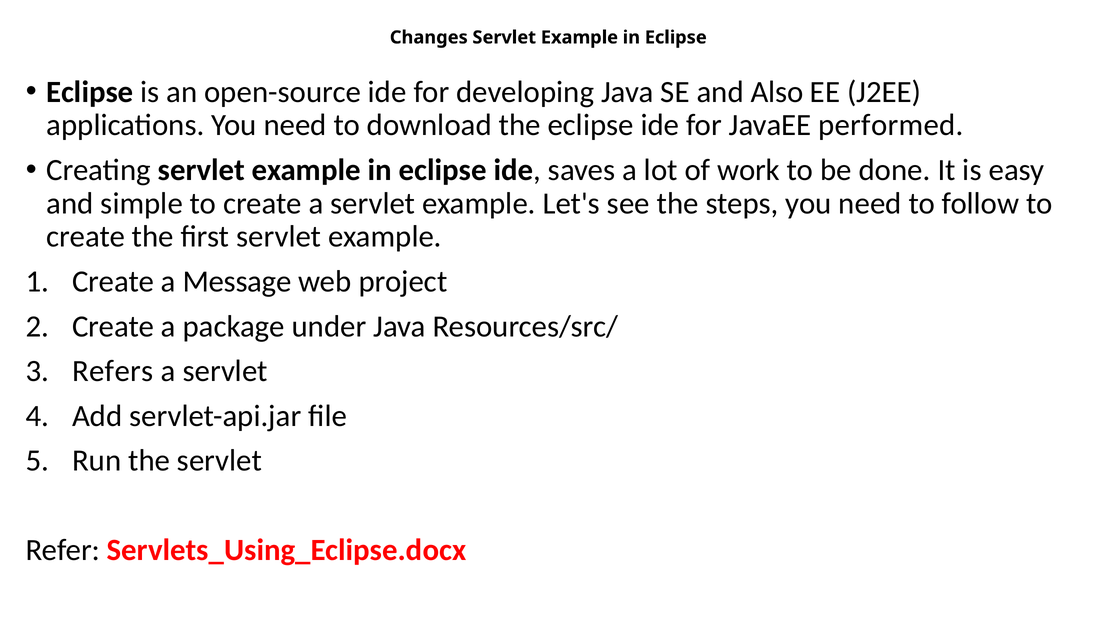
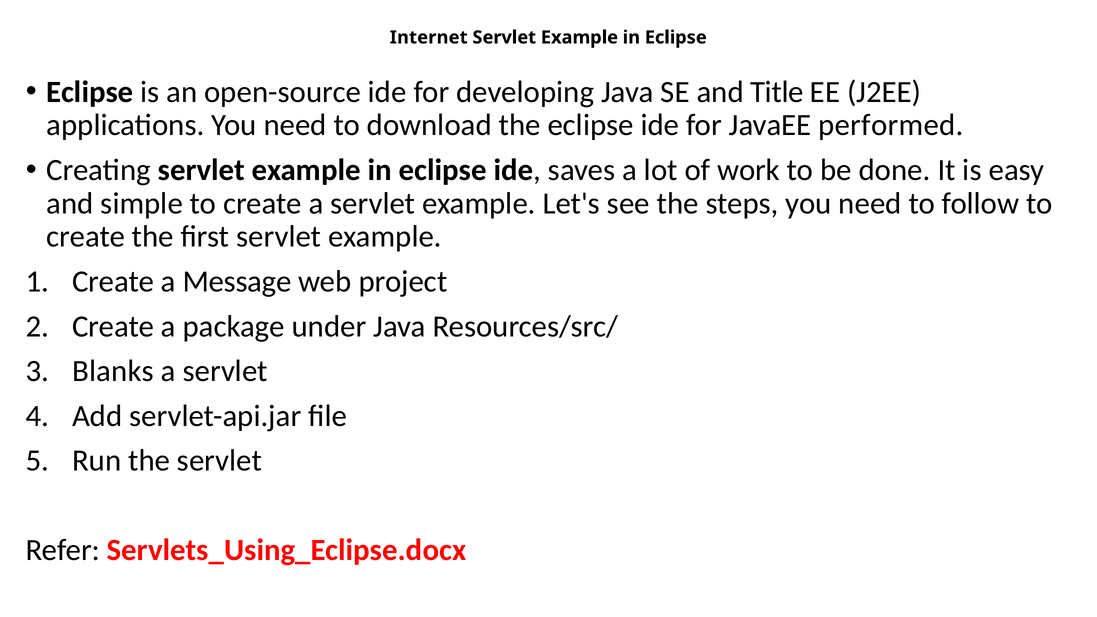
Changes: Changes -> Internet (429, 37)
Also: Also -> Title (777, 92)
Refers: Refers -> Blanks (113, 371)
